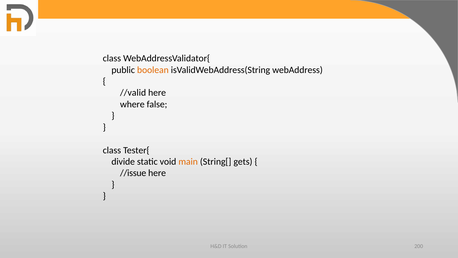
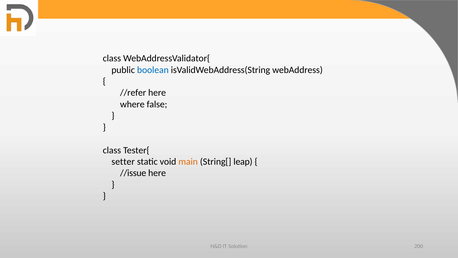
boolean colour: orange -> blue (153, 70)
//valid: //valid -> //refer (133, 93)
divide: divide -> setter (123, 161)
gets: gets -> leap (243, 161)
